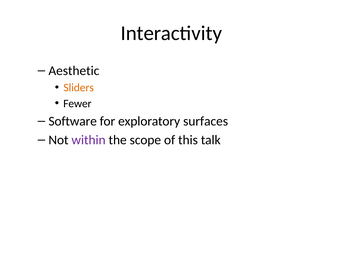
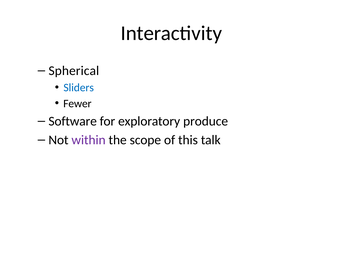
Aesthetic: Aesthetic -> Spherical (74, 71)
Sliders colour: orange -> blue (79, 88)
surfaces: surfaces -> produce (206, 121)
